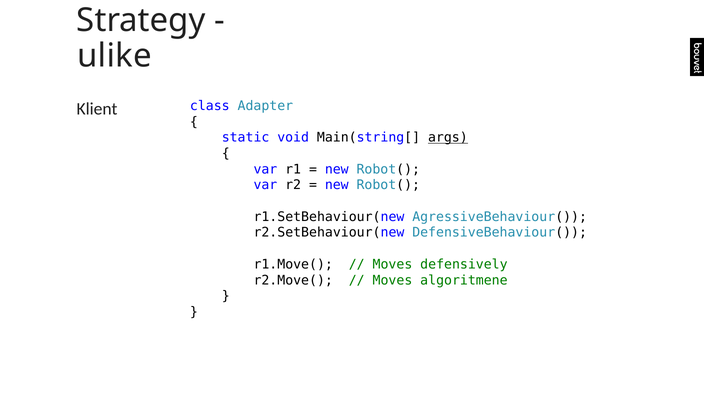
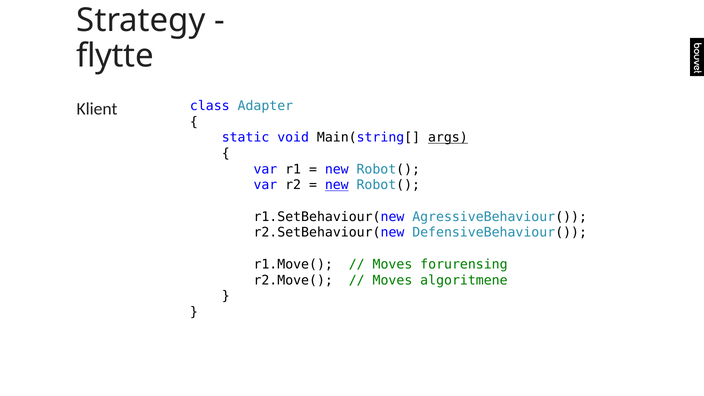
ulike: ulike -> flytte (115, 56)
new underline: none -> present (337, 185)
defensively: defensively -> forurensing (464, 264)
